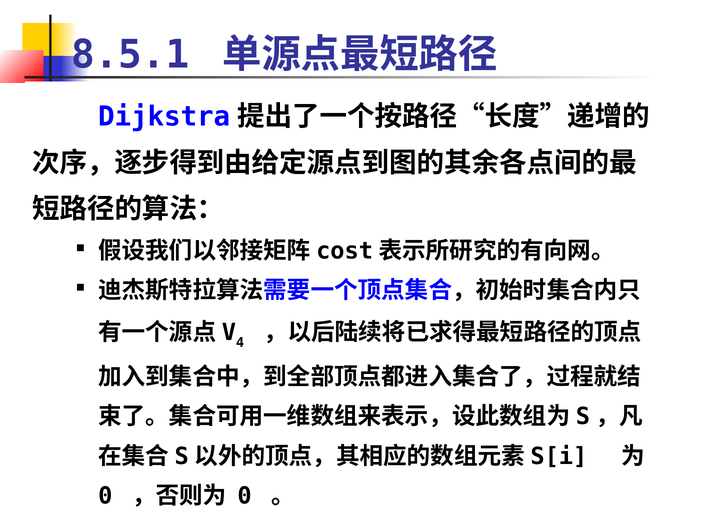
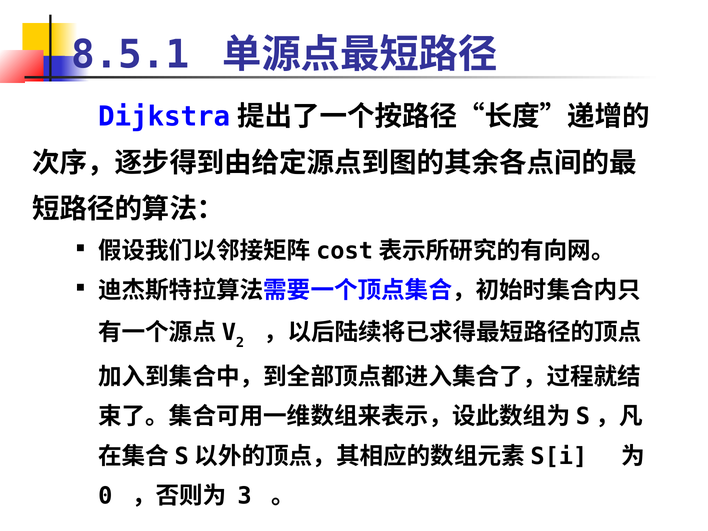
4: 4 -> 2 (240, 343)
0: 0 -> 3 (245, 496)
